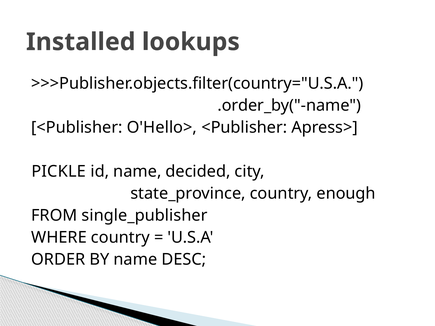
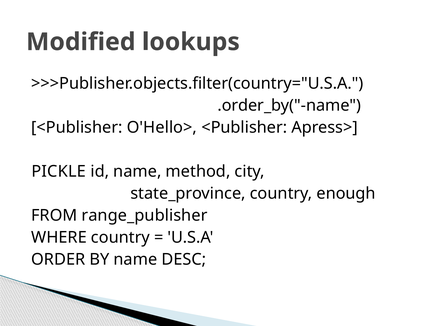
Installed: Installed -> Modified (81, 42)
decided: decided -> method (198, 172)
single_publisher: single_publisher -> range_publisher (145, 216)
